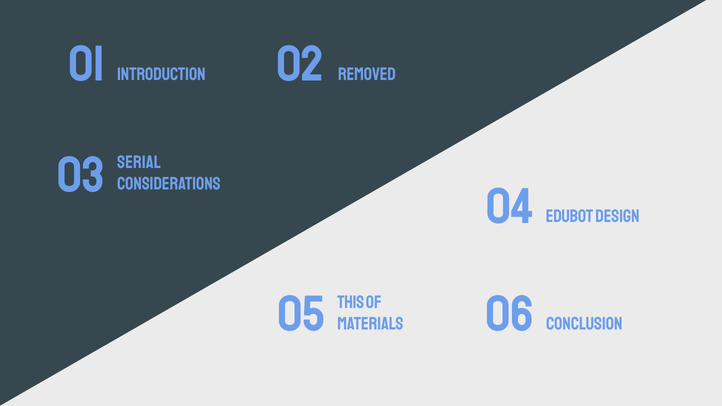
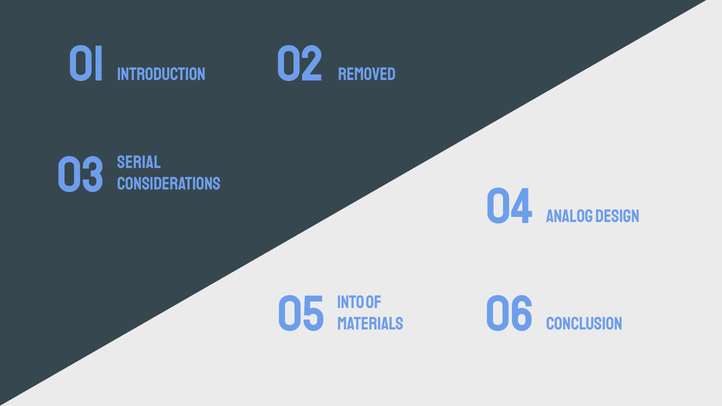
Edubot: Edubot -> Analog (570, 216)
This: This -> Into (351, 302)
